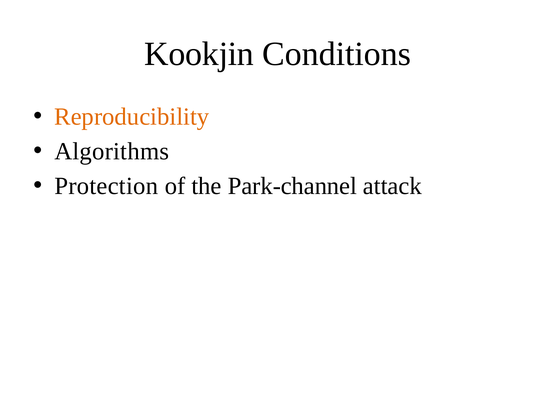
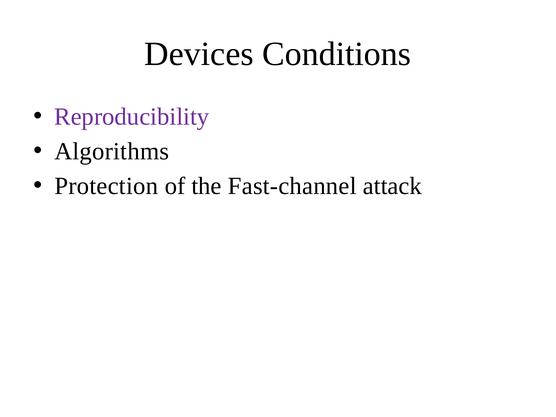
Kookjin: Kookjin -> Devices (199, 54)
Reproducibility colour: orange -> purple (132, 117)
Park-channel: Park-channel -> Fast-channel (292, 186)
